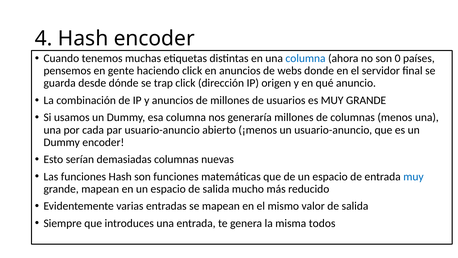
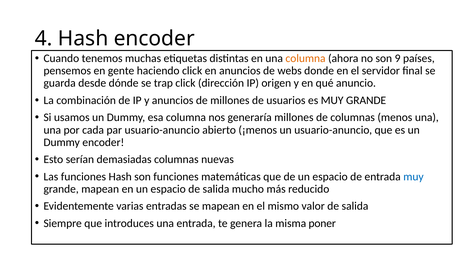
columna colour: blue -> orange (306, 58)
0: 0 -> 9 (398, 58)
todos: todos -> poner (322, 223)
